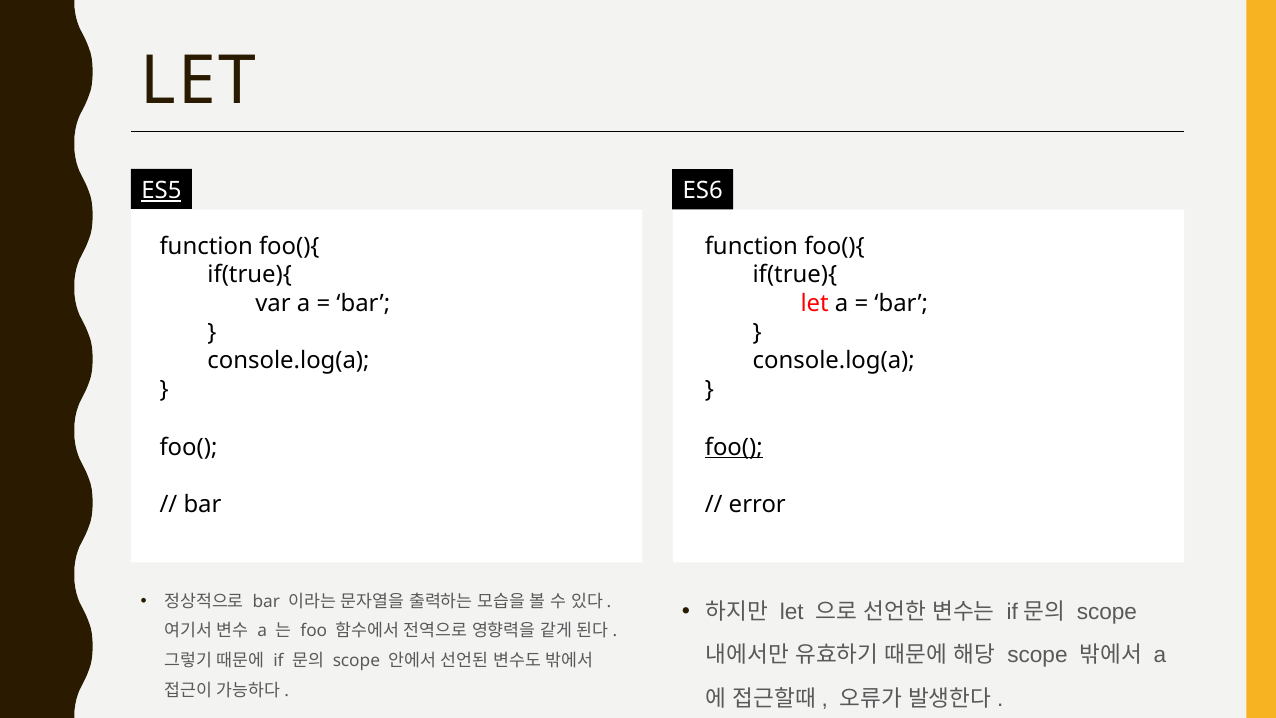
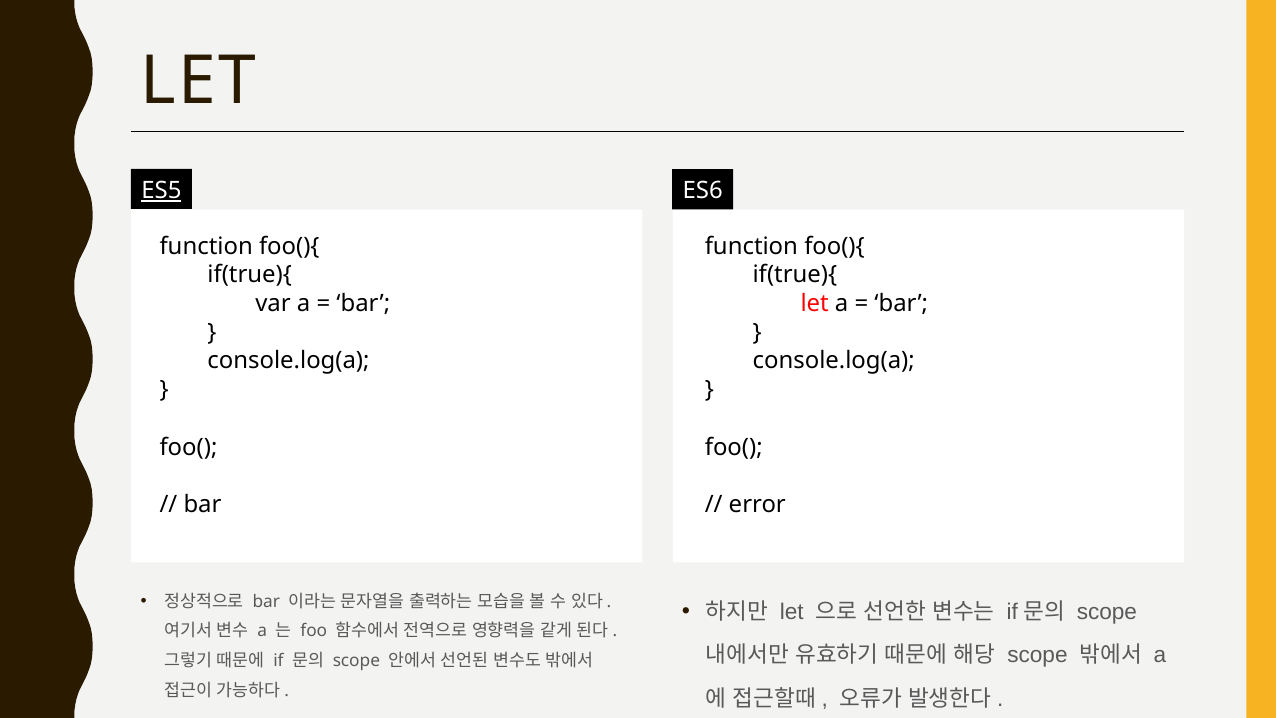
foo( underline: present -> none (734, 447)
